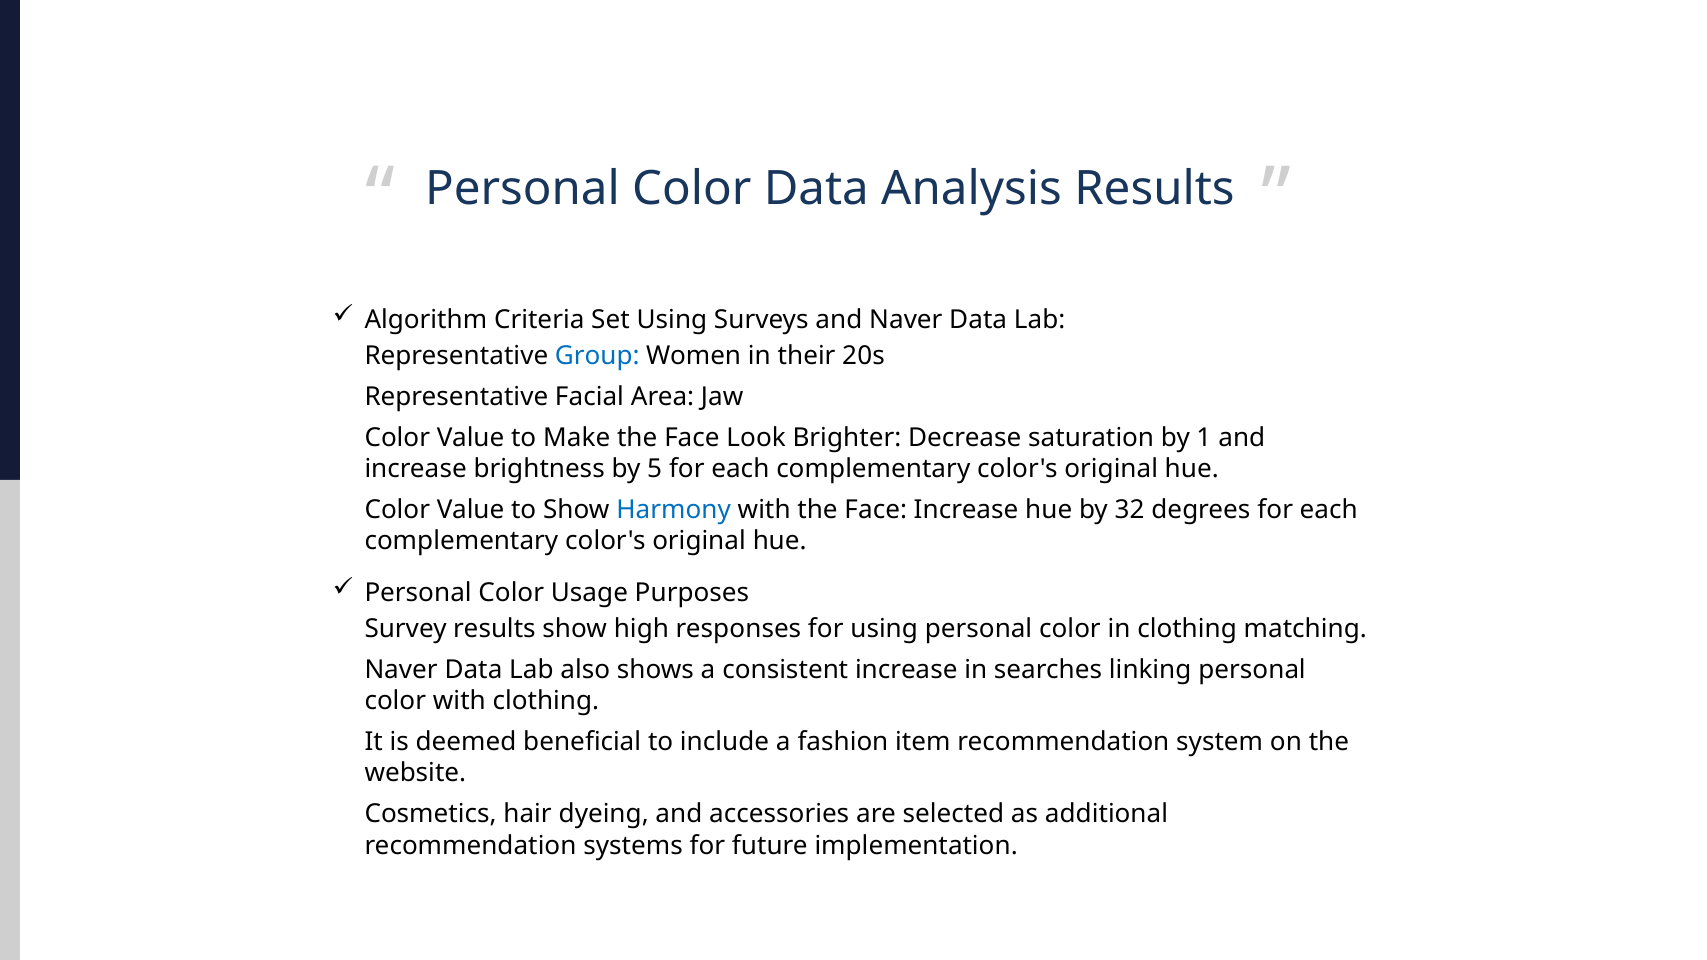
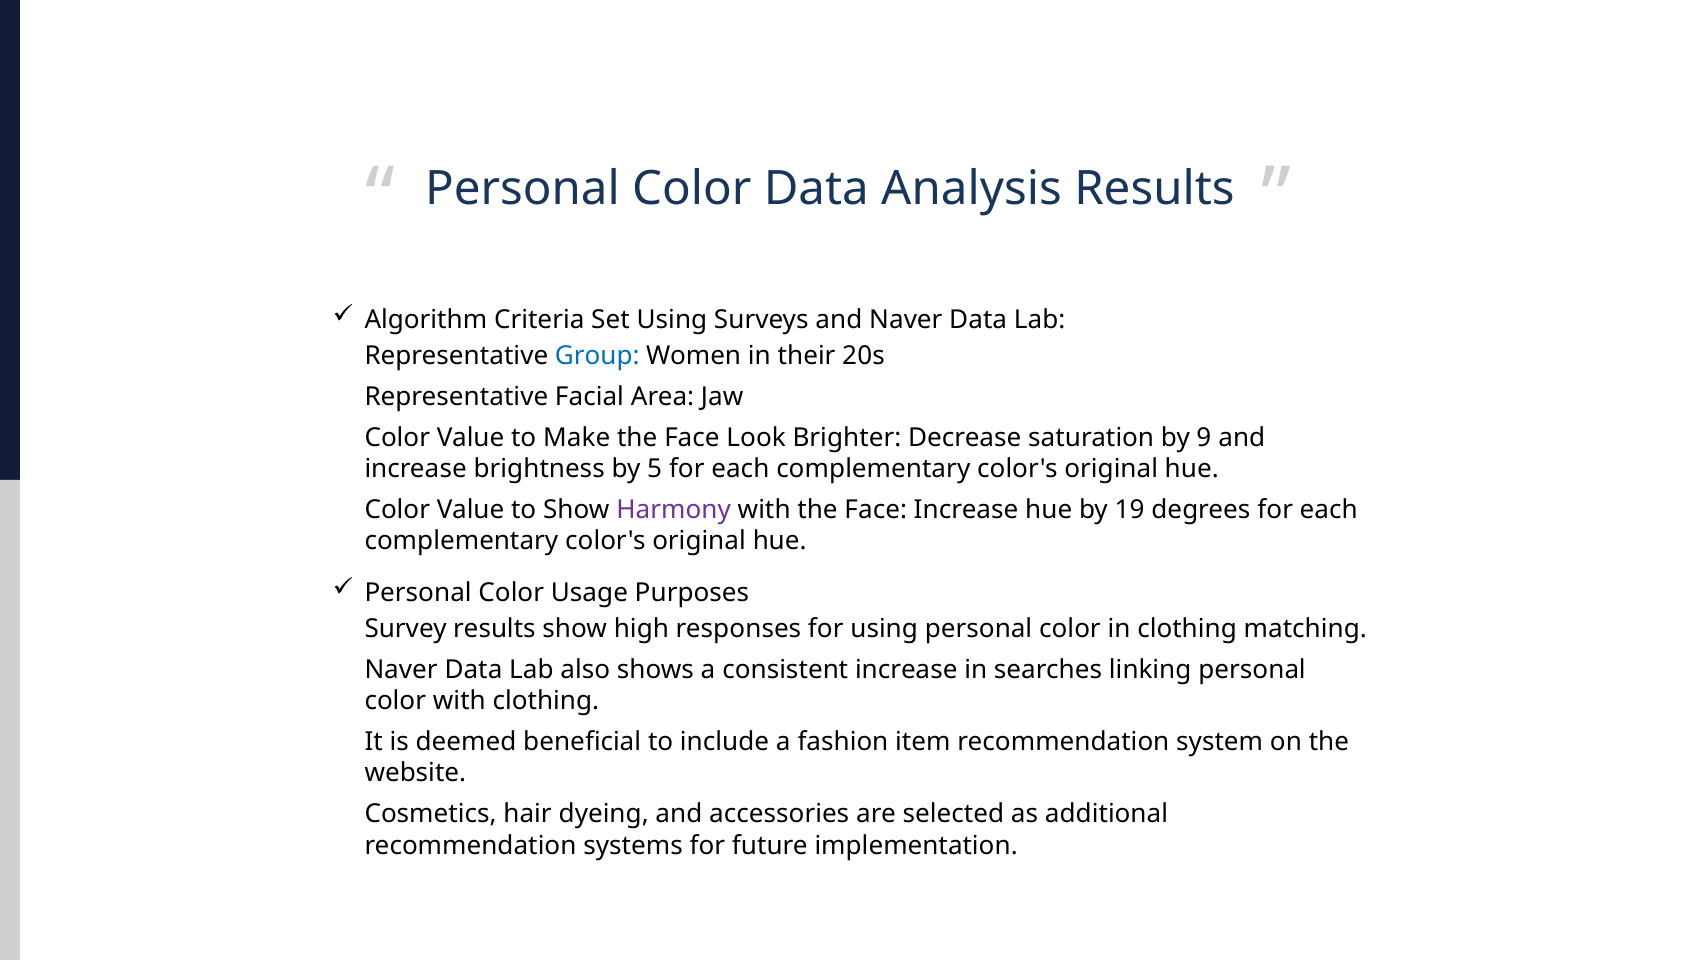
1: 1 -> 9 (1204, 438)
Harmony colour: blue -> purple (674, 510)
32: 32 -> 19 (1130, 510)
